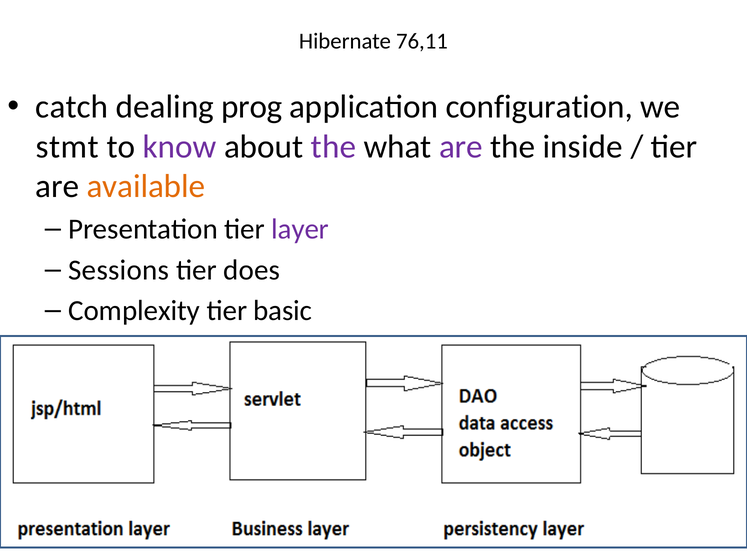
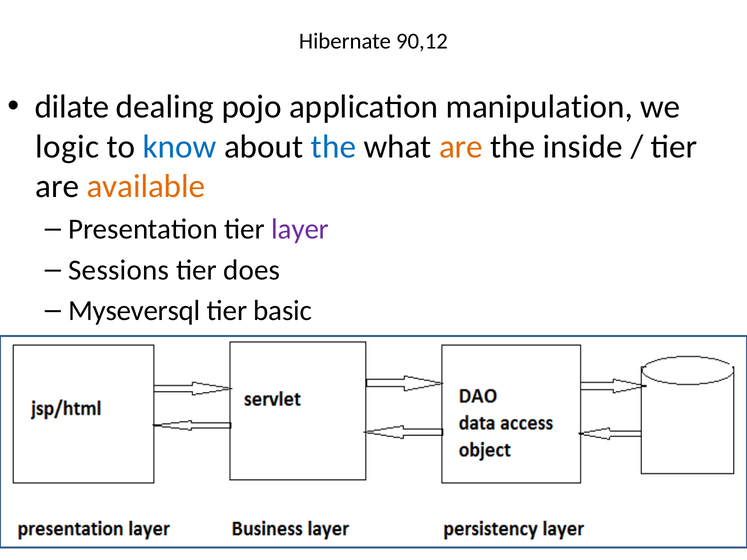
76,11: 76,11 -> 90,12 (422, 41)
catch: catch -> dilate (72, 107)
prog: prog -> pojo (252, 107)
configuration: configuration -> manipulation (539, 107)
stmt: stmt -> logic (67, 147)
know colour: purple -> blue (180, 147)
the colour: purple -> blue (334, 147)
are colour: purple -> orange (461, 147)
Complexity: Complexity -> Myseversql (134, 311)
